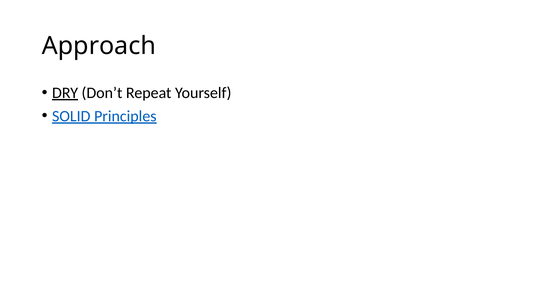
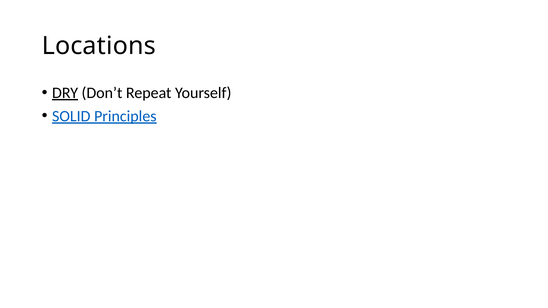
Approach: Approach -> Locations (99, 46)
